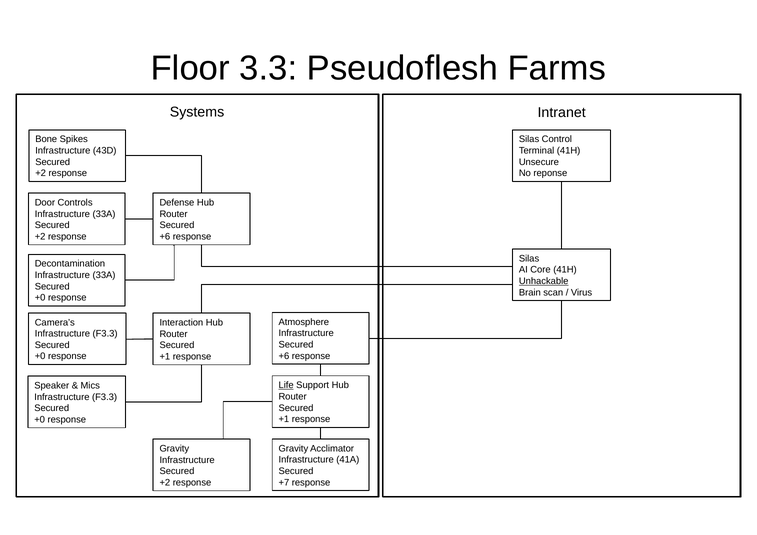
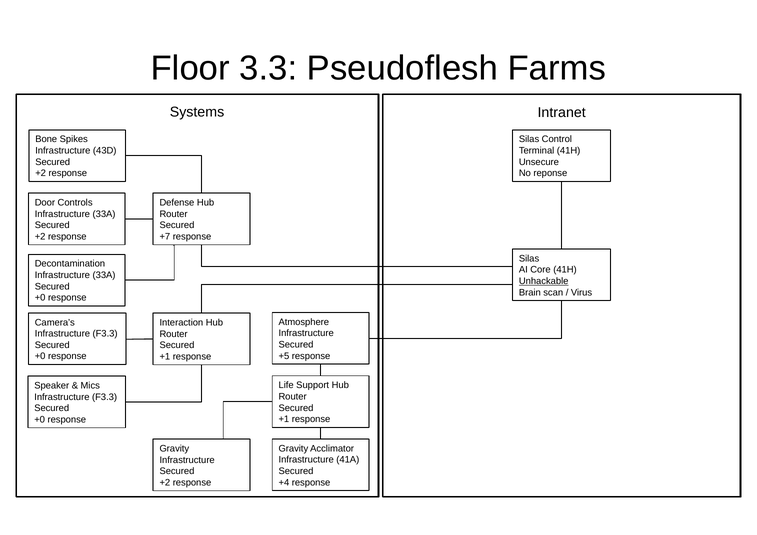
+6: +6 -> +7 (165, 237)
+6: +6 -> +5 (284, 356)
Life underline: present -> none (286, 385)
+7: +7 -> +4 (284, 483)
